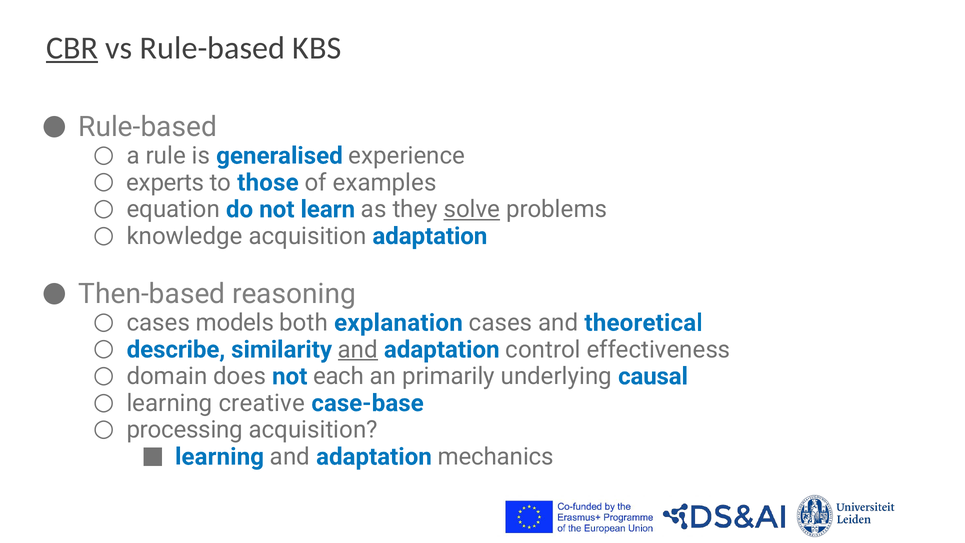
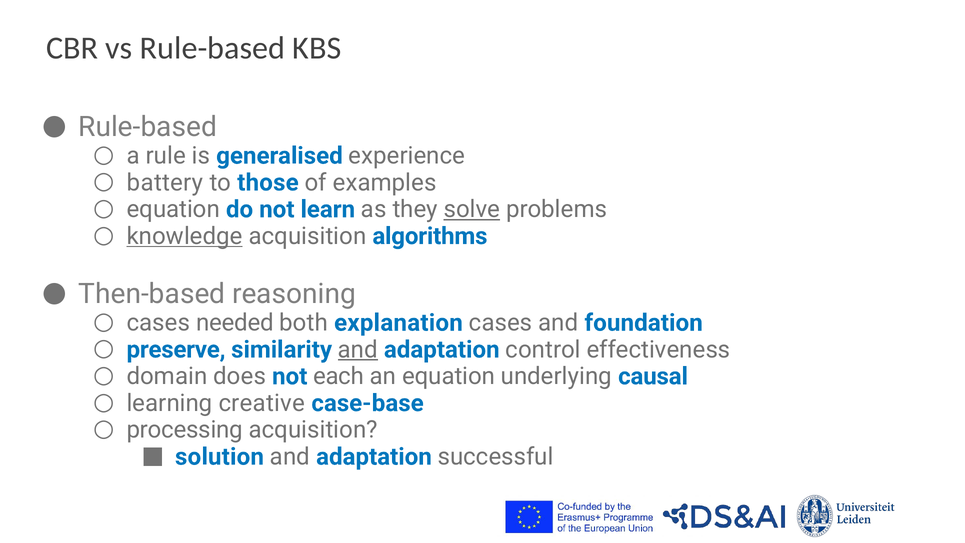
CBR underline: present -> none (72, 48)
experts: experts -> battery (165, 182)
knowledge underline: none -> present (185, 236)
acquisition adaptation: adaptation -> algorithms (430, 236)
models: models -> needed (235, 323)
theoretical: theoretical -> foundation (644, 323)
describe: describe -> preserve (176, 349)
an primarily: primarily -> equation (449, 376)
learning: learning -> solution (219, 457)
mechanics: mechanics -> successful (496, 457)
